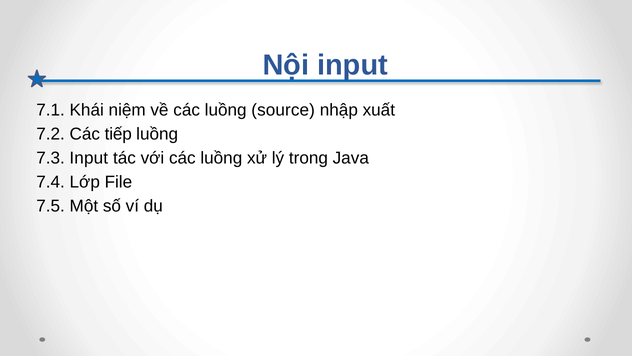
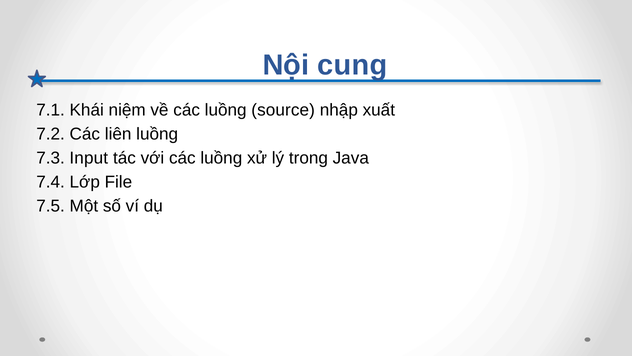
Nội input: input -> cung (352, 65)
tiếp: tiếp -> liên (118, 134)
